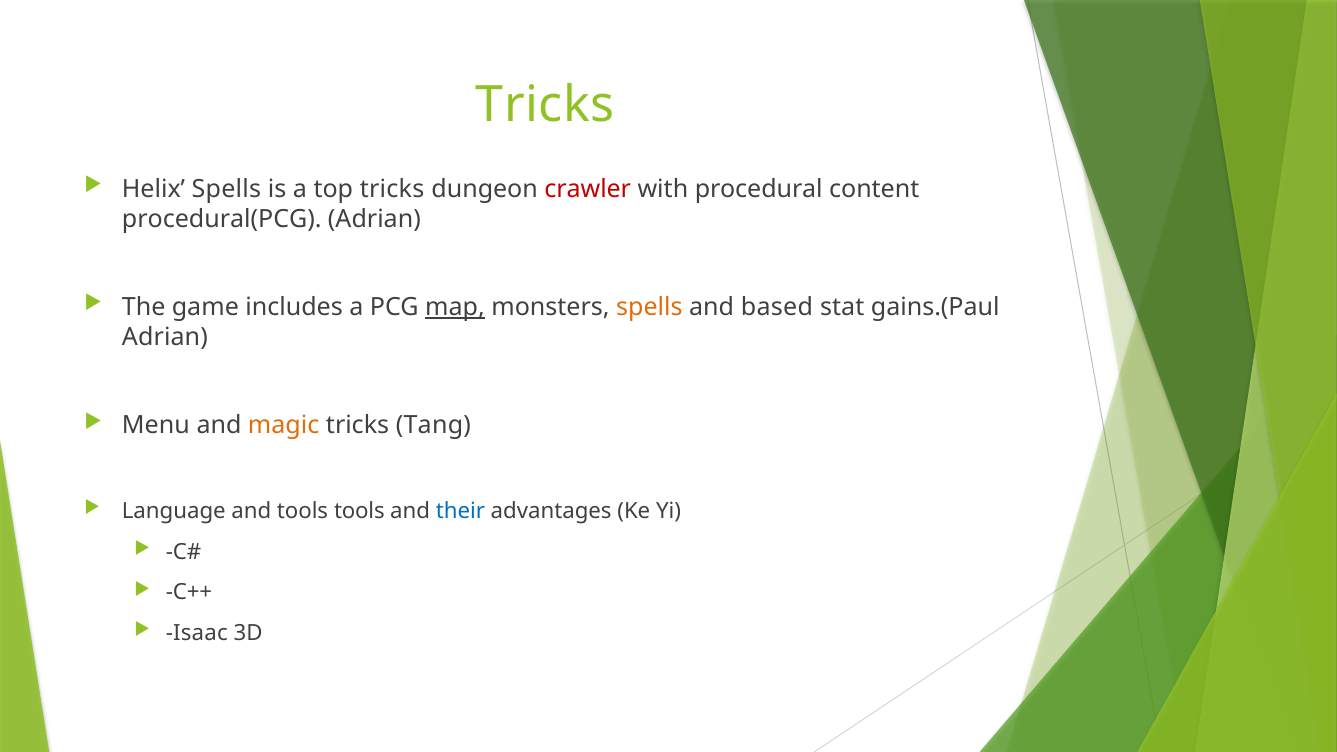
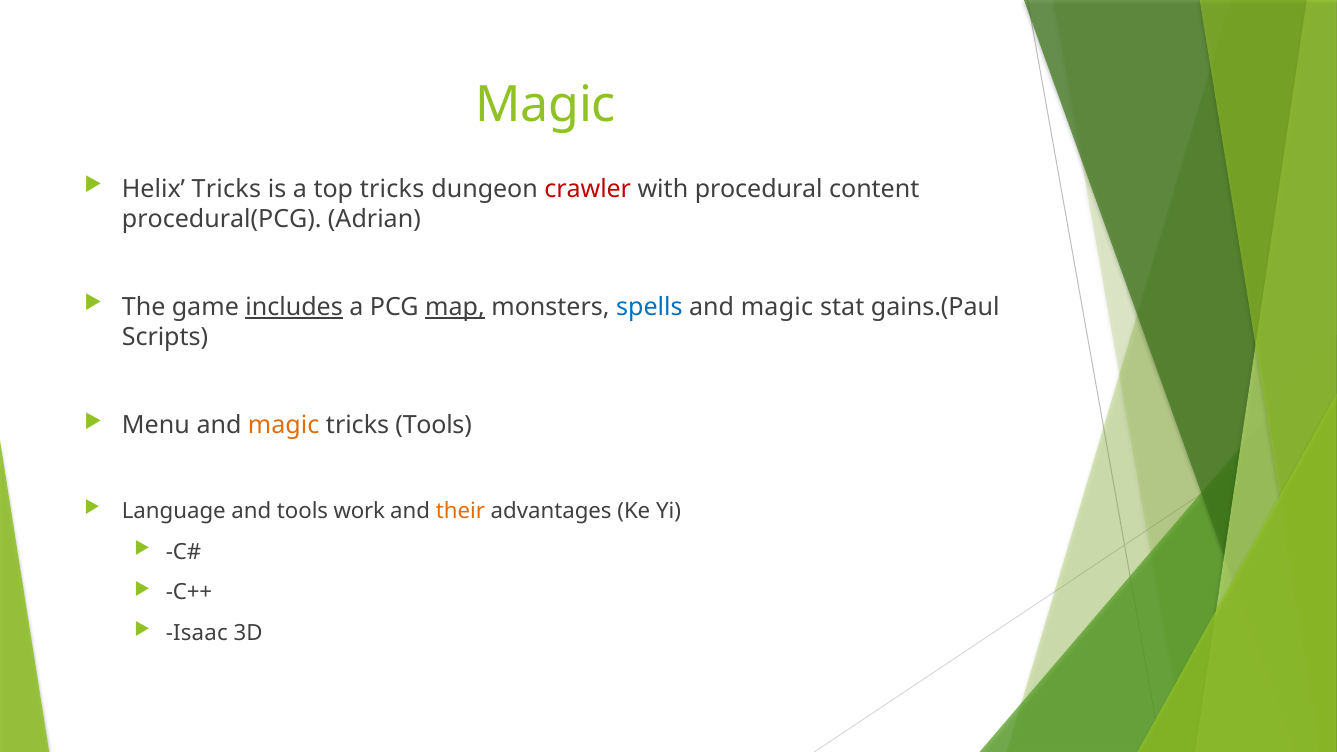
Tricks: Tricks -> Magic (546, 105)
Helix Spells: Spells -> Tricks (226, 189)
includes underline: none -> present (294, 307)
spells colour: orange -> blue (649, 307)
based: based -> magic (777, 307)
Adrian: Adrian -> Scripts (165, 337)
tricks Tang: Tang -> Tools (434, 425)
tools tools: tools -> work (359, 511)
their colour: blue -> orange (460, 511)
